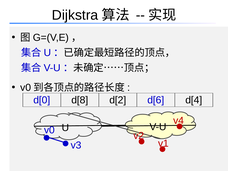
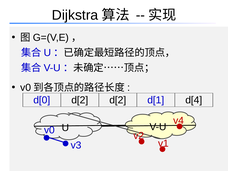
d[0 d[8: d[8 -> d[2 (80, 100)
d[6: d[6 -> d[1 (156, 100)
